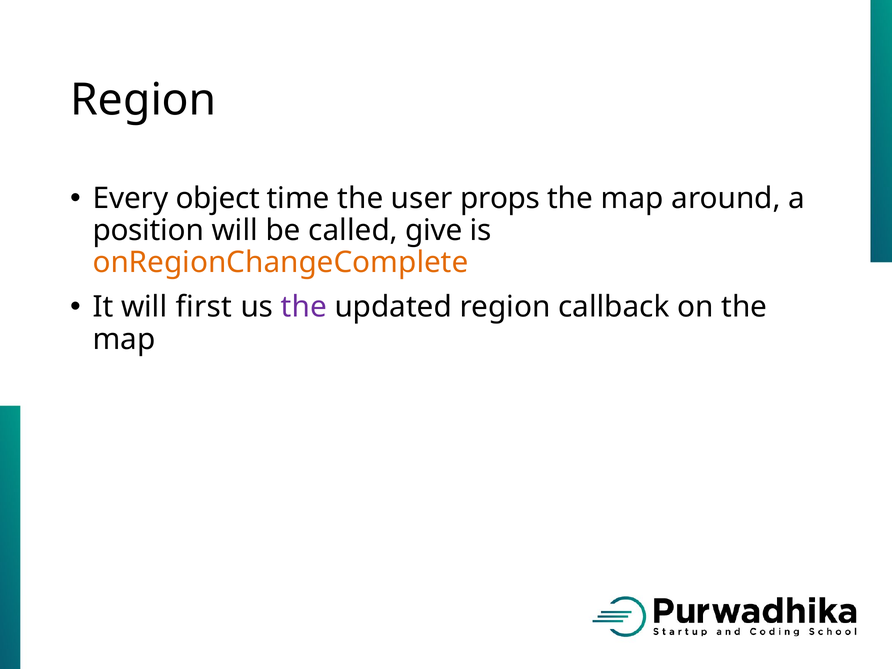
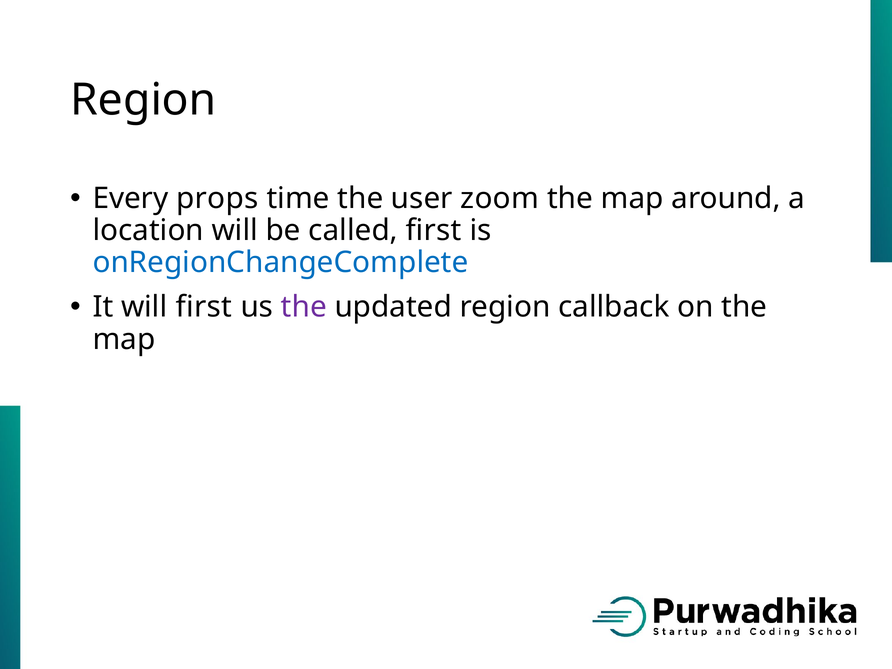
object: object -> props (217, 198)
props: props -> zoom (500, 198)
position: position -> location (148, 231)
called give: give -> first (434, 231)
onRegionChangeComplete colour: orange -> blue (280, 263)
